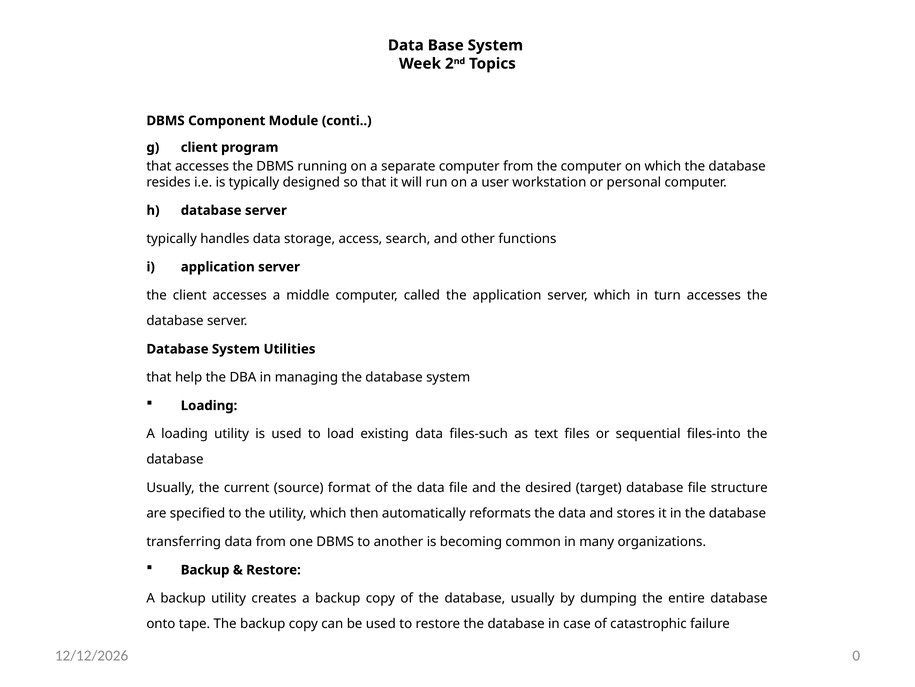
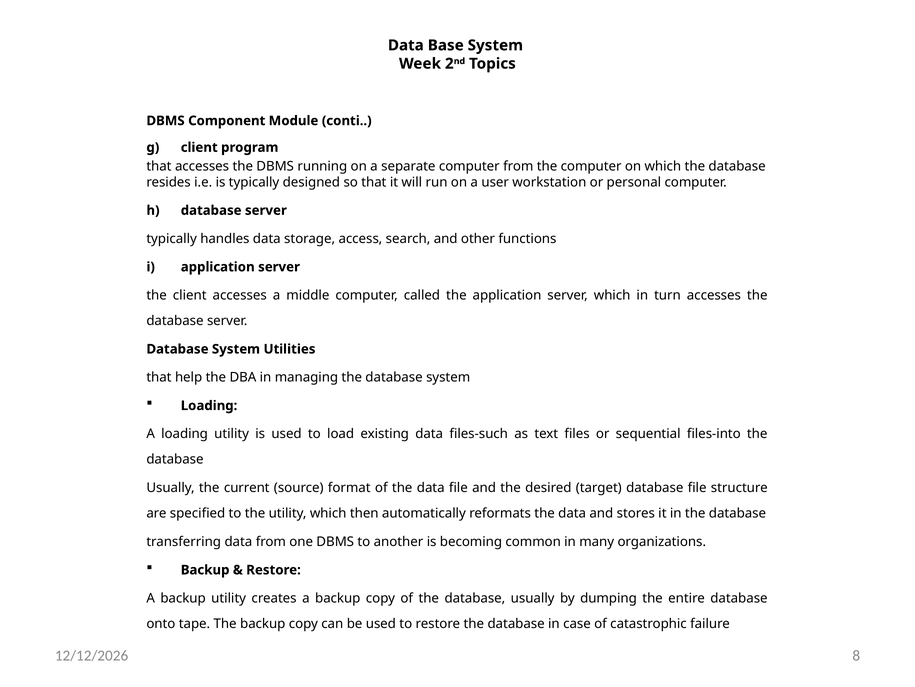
0: 0 -> 8 (856, 655)
